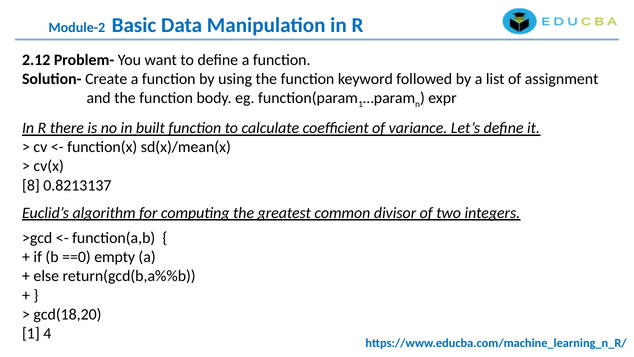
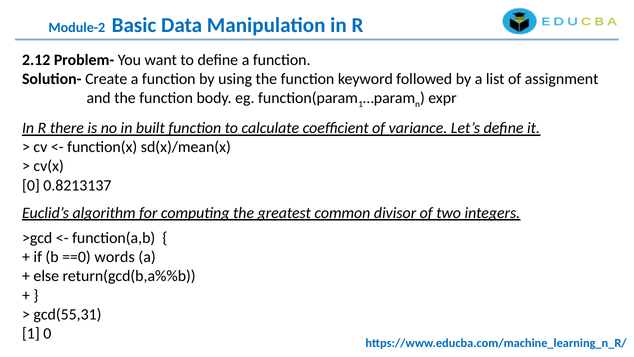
8: 8 -> 0 (31, 185)
empty: empty -> words (115, 257)
gcd(18,20: gcd(18,20 -> gcd(55,31 (67, 314)
1 4: 4 -> 0 (47, 333)
